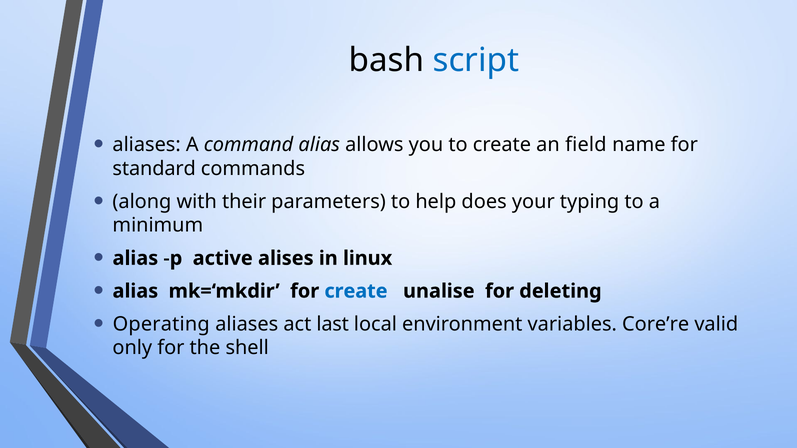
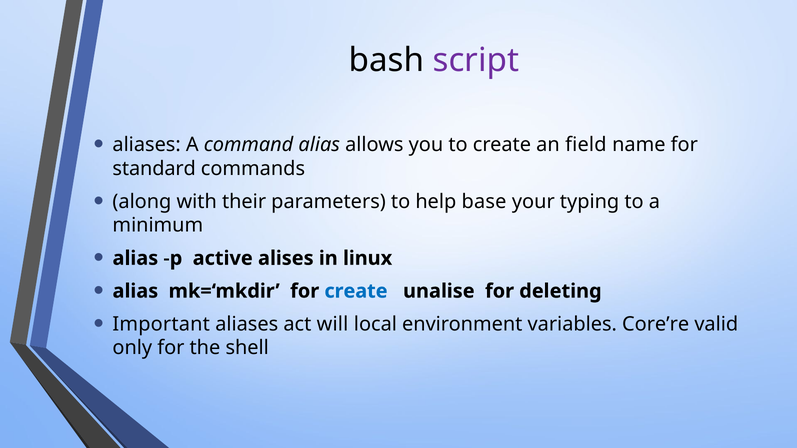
script colour: blue -> purple (476, 60)
does: does -> base (484, 202)
Operating: Operating -> Important (161, 324)
last: last -> will (332, 324)
